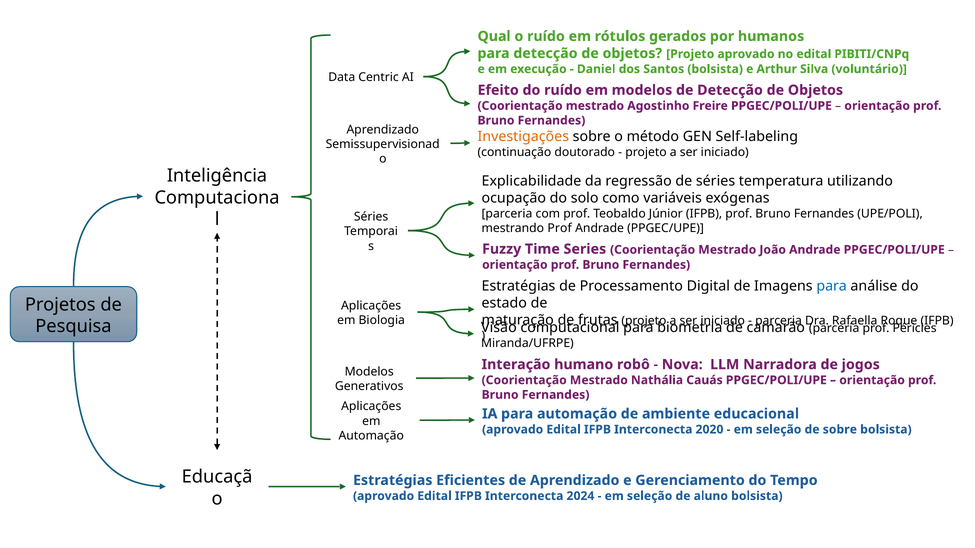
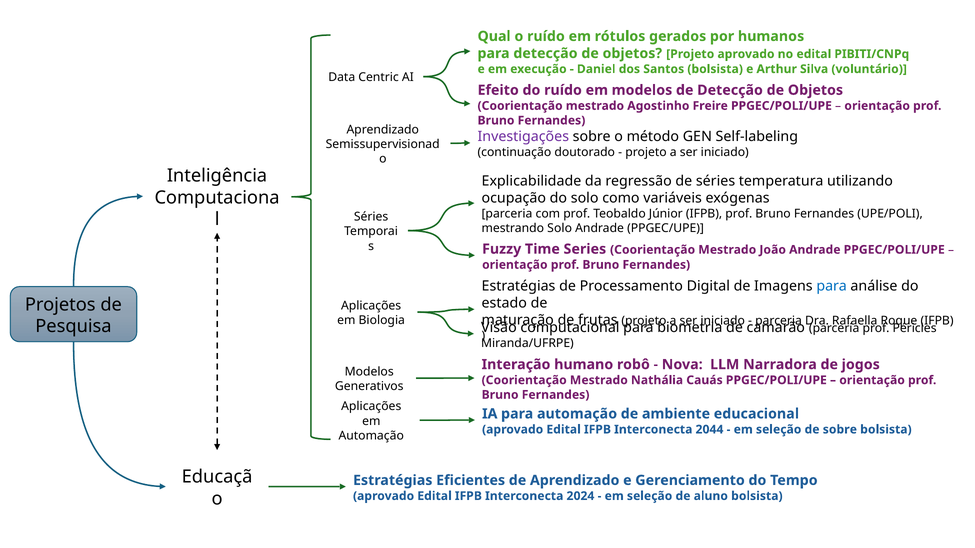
Investigações colour: orange -> purple (523, 137)
mestrando Prof: Prof -> Solo (560, 229)
2020: 2020 -> 2044 (709, 430)
